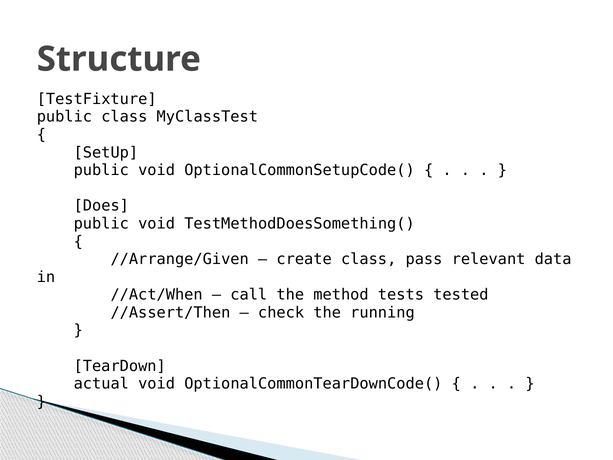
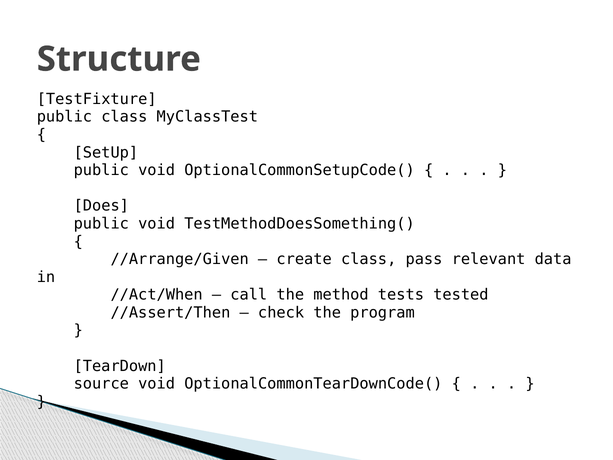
running: running -> program (382, 312)
actual: actual -> source (101, 384)
